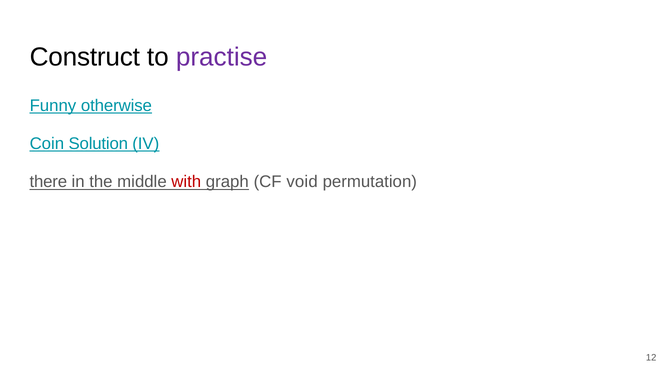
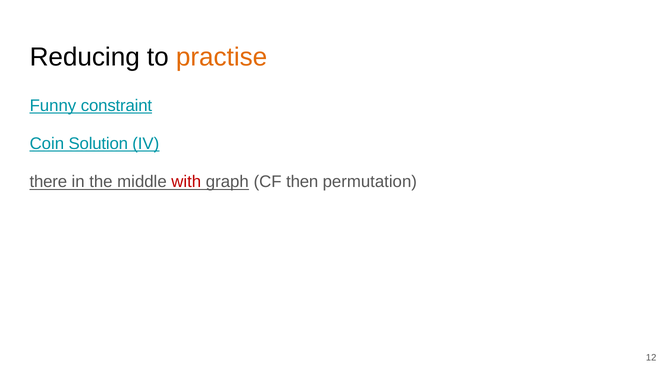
Construct: Construct -> Reducing (85, 57)
practise colour: purple -> orange (222, 57)
otherwise: otherwise -> constraint (116, 106)
void: void -> then (302, 182)
